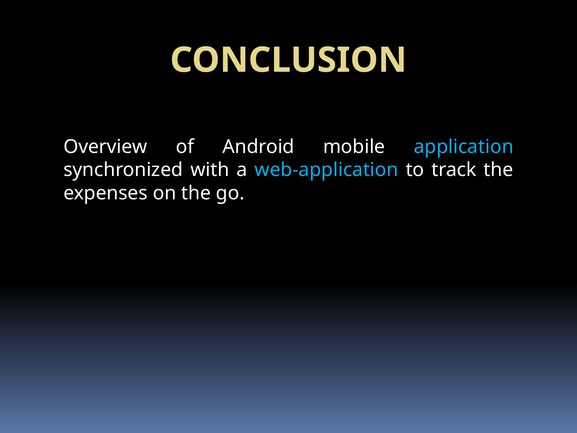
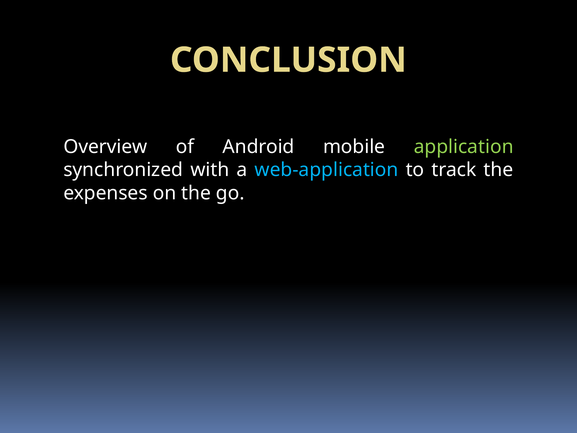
application colour: light blue -> light green (464, 147)
